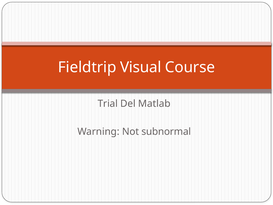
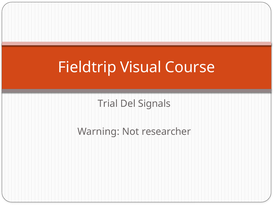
Matlab: Matlab -> Signals (154, 103)
subnormal: subnormal -> researcher (166, 132)
